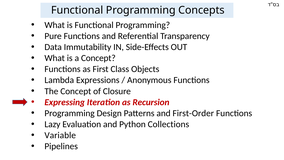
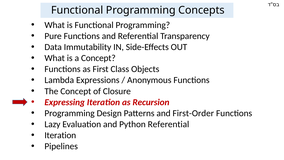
Python Collections: Collections -> Referential (168, 124)
Variable: Variable -> Iteration (60, 135)
